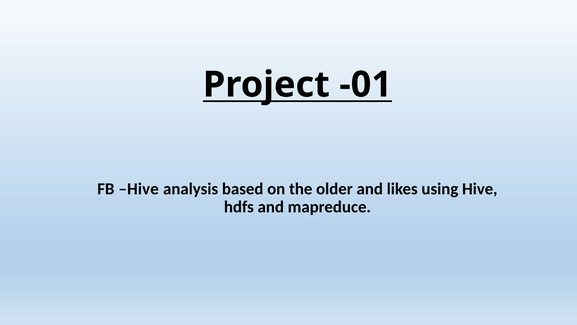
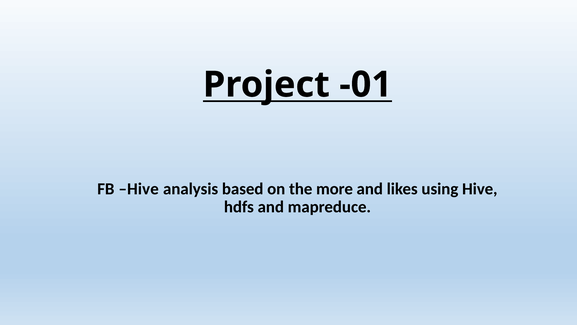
older: older -> more (335, 189)
